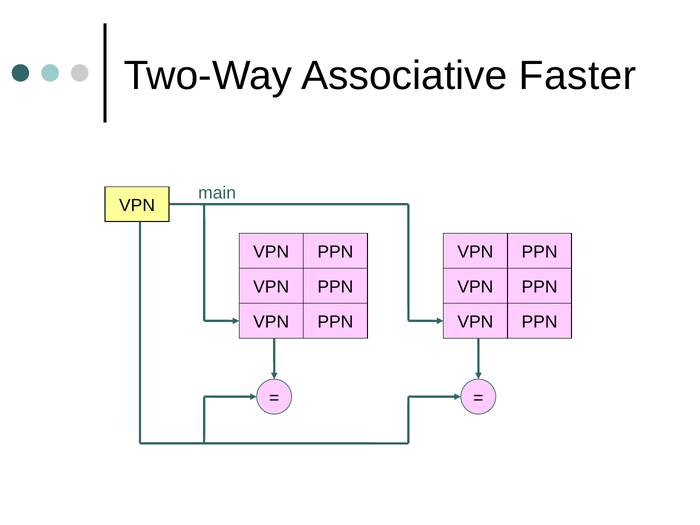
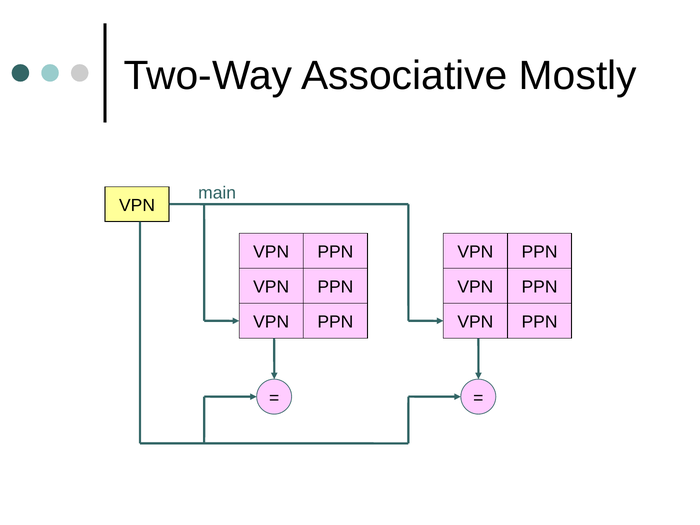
Faster: Faster -> Mostly (578, 76)
